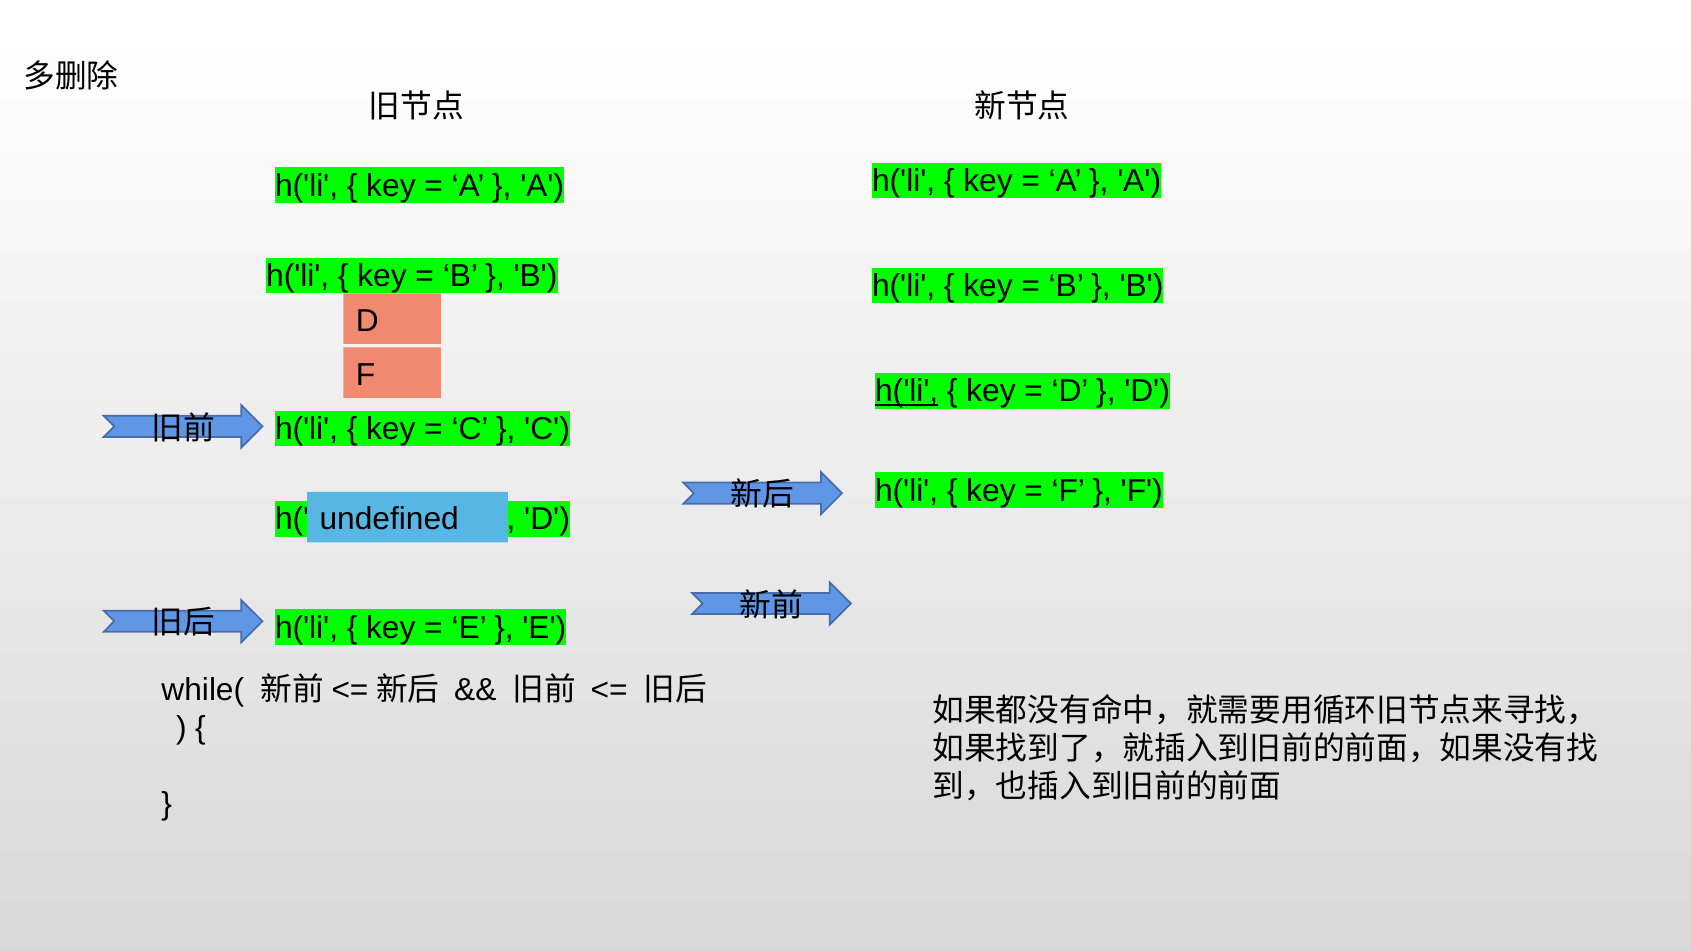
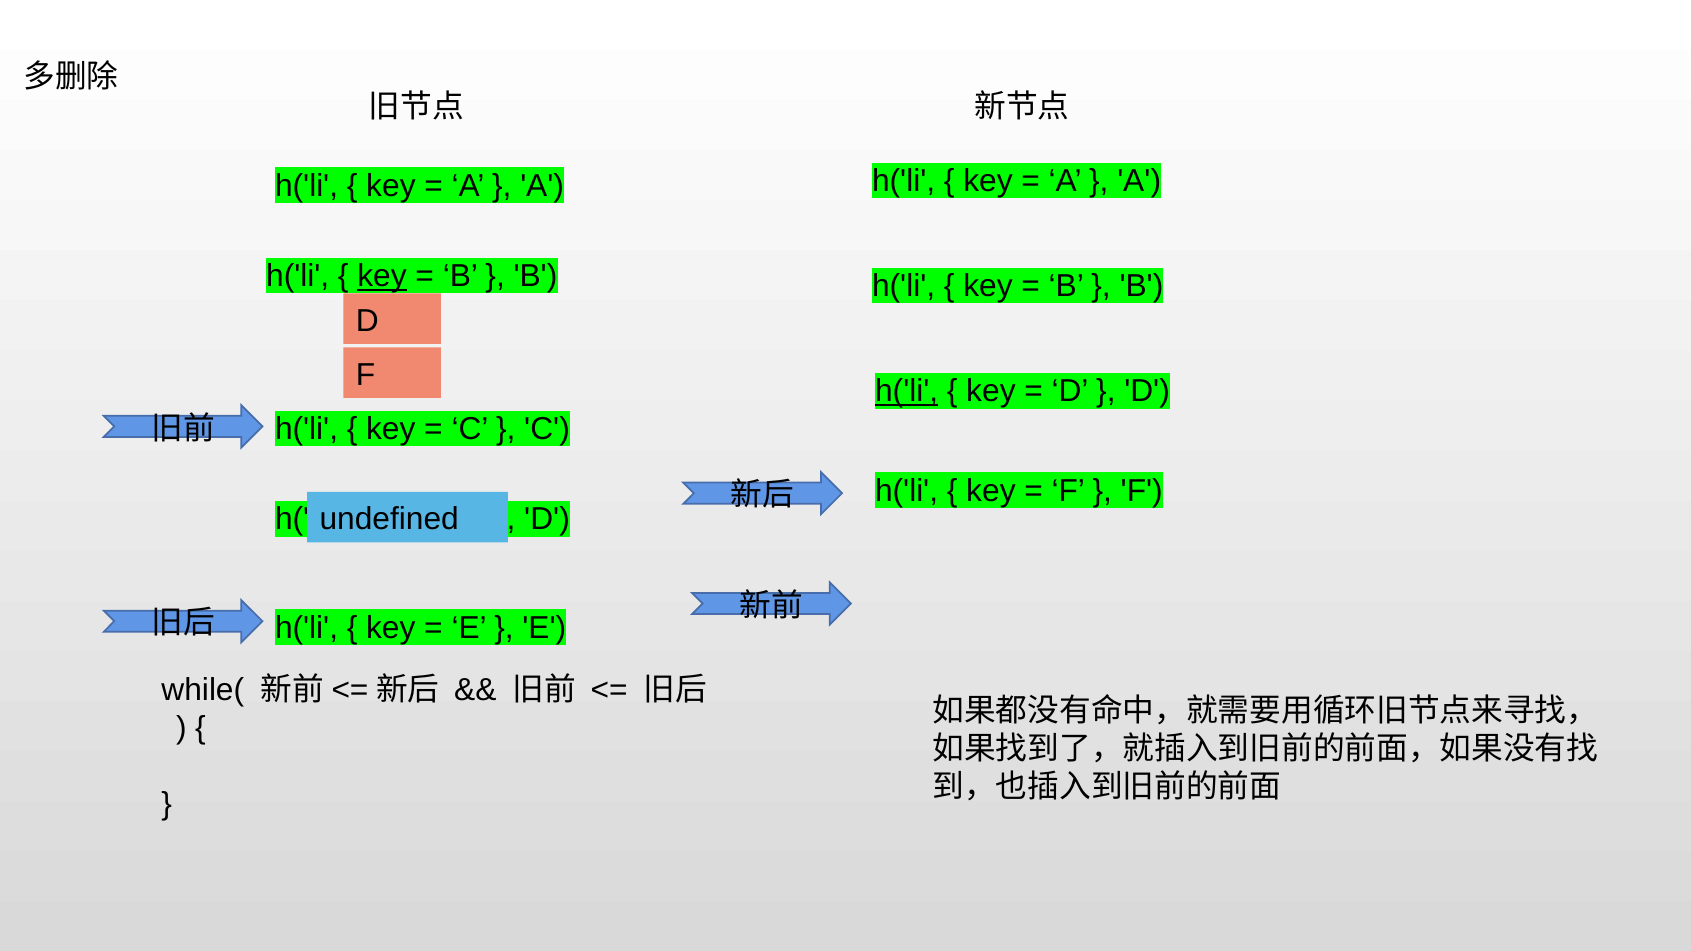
key underline: none -> present (382, 276)
